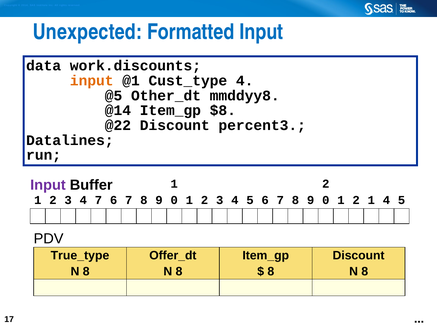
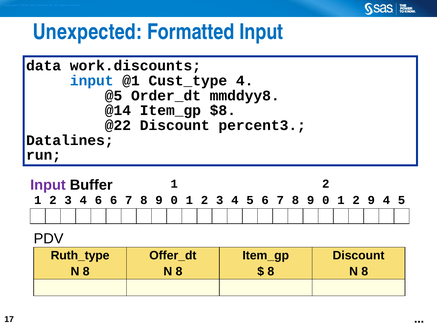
input colour: orange -> blue (92, 81)
Other_dt: Other_dt -> Order_dt (166, 96)
4 7: 7 -> 6 (98, 200)
0 1 2 1: 1 -> 9 (371, 200)
True_type: True_type -> Ruth_type (80, 255)
